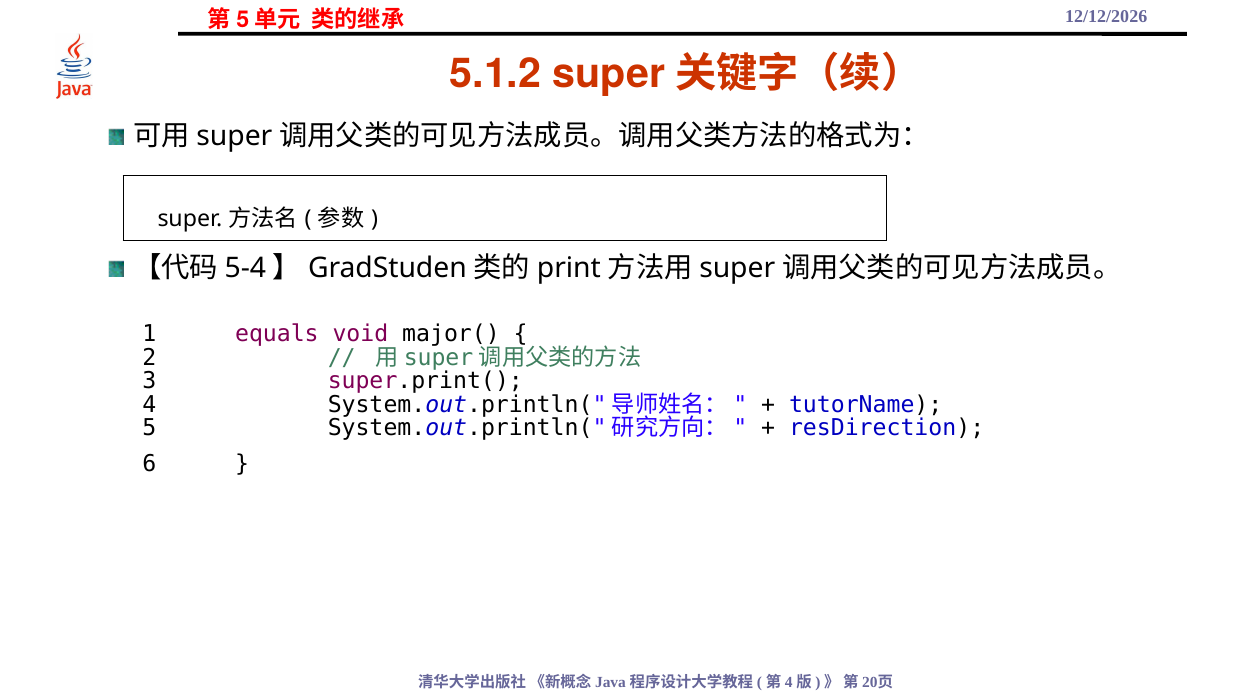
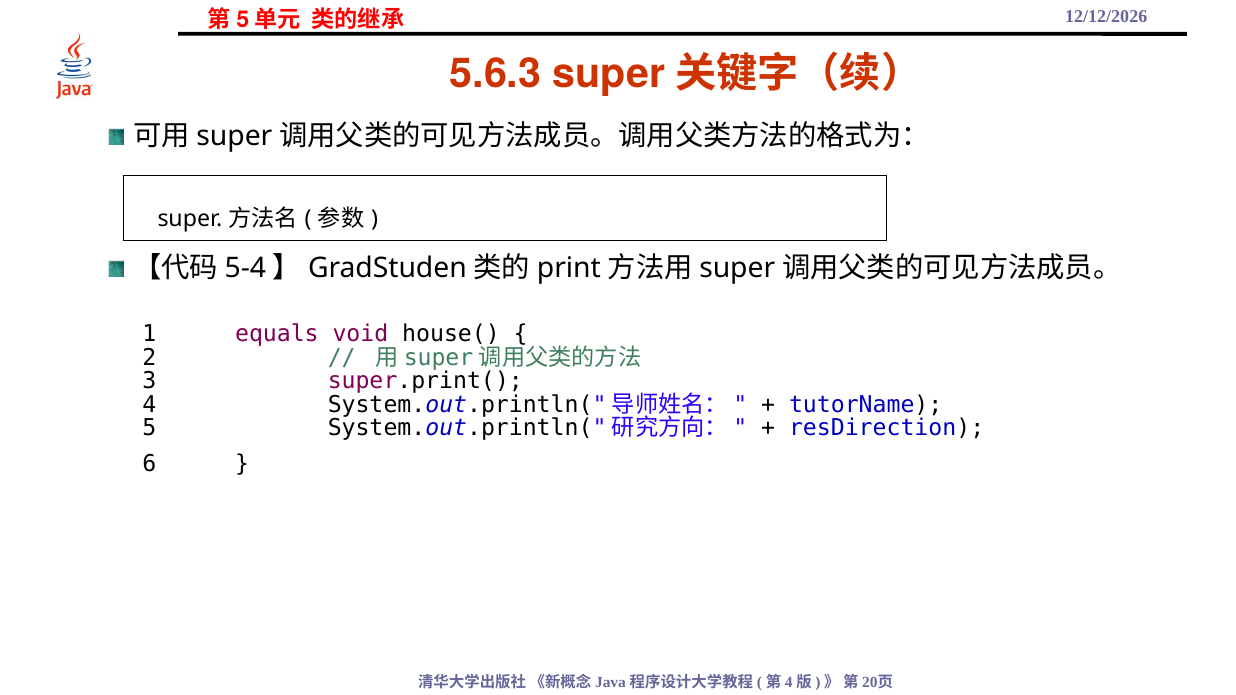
5.1.2: 5.1.2 -> 5.6.3 (495, 74)
major(: major( -> house( (451, 334)
